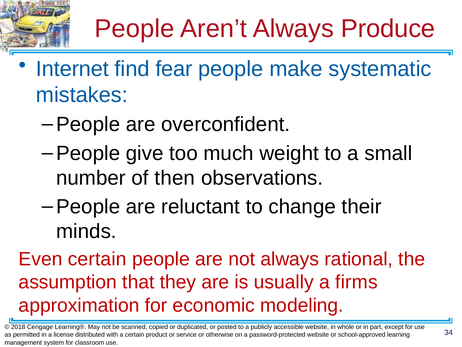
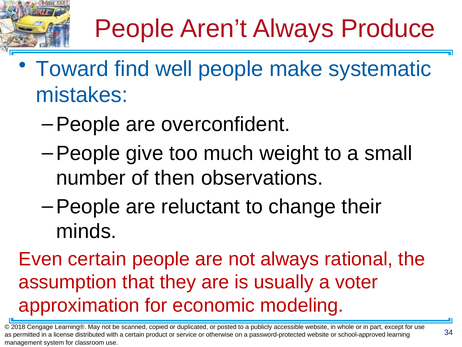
Internet: Internet -> Toward (72, 69)
fear: fear -> well (174, 69)
firms: firms -> voter (357, 282)
